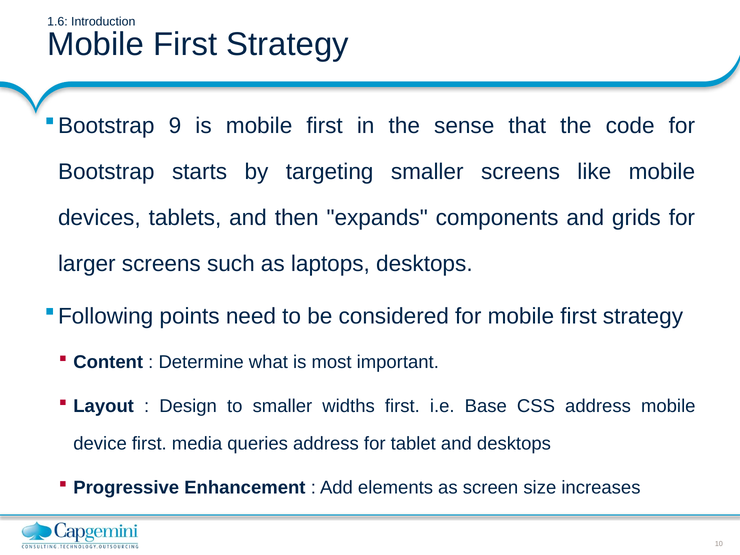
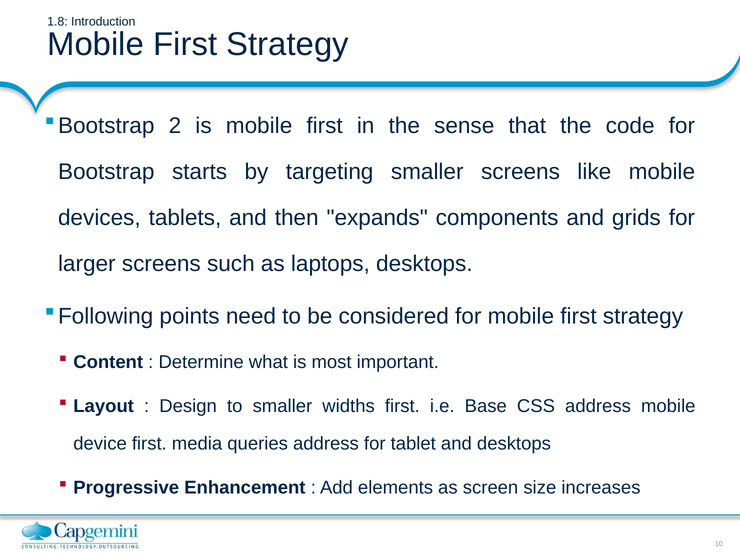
1.6: 1.6 -> 1.8 (57, 22)
9: 9 -> 2 (175, 126)
